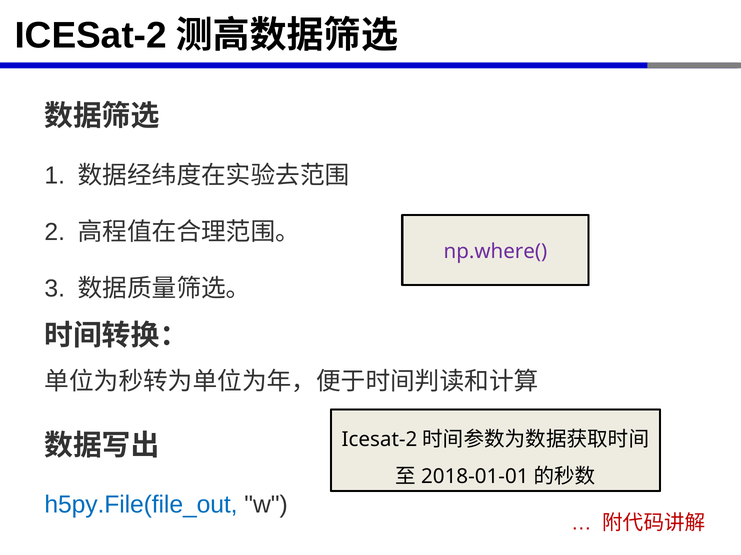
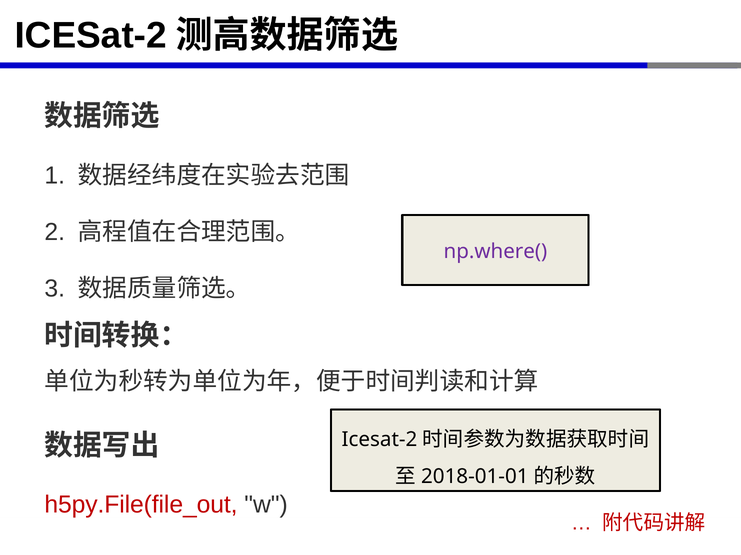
h5py.File(file_out colour: blue -> red (141, 505)
